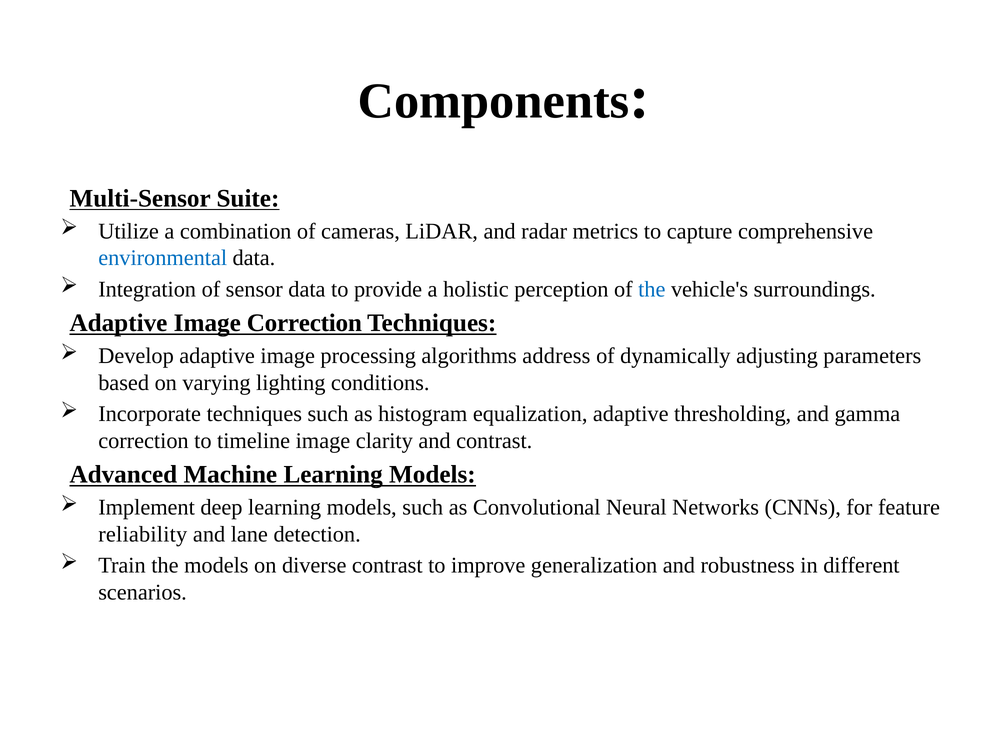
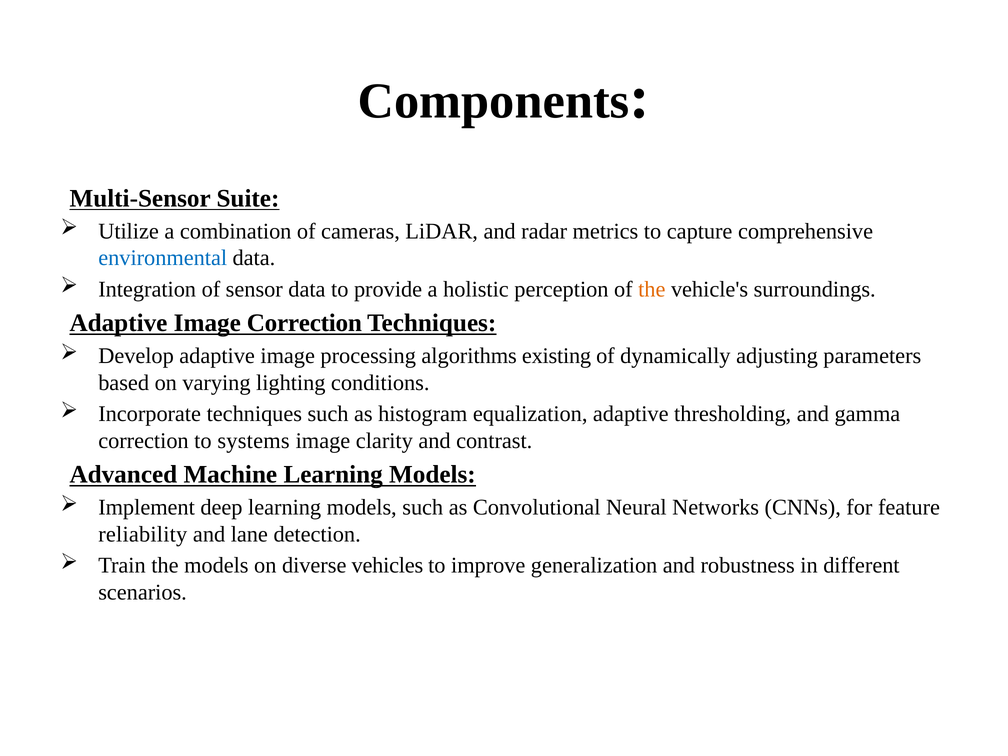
the colour: blue -> orange (652, 289)
address: address -> existing (557, 356)
timeline: timeline -> systems (254, 441)
diverse contrast: contrast -> vehicles (387, 566)
